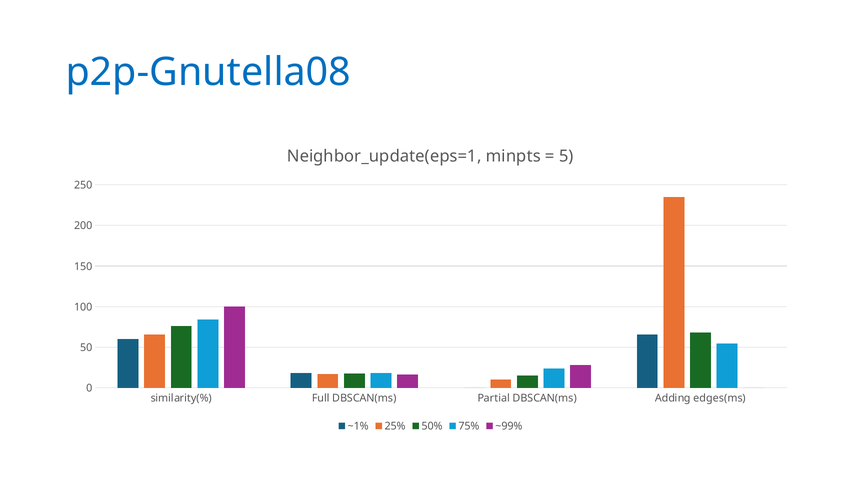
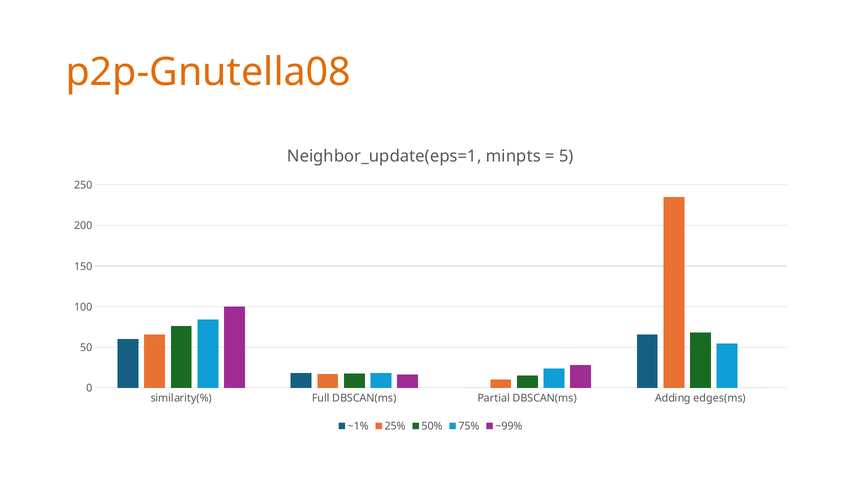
p2p-Gnutella08 colour: blue -> orange (208, 72)
